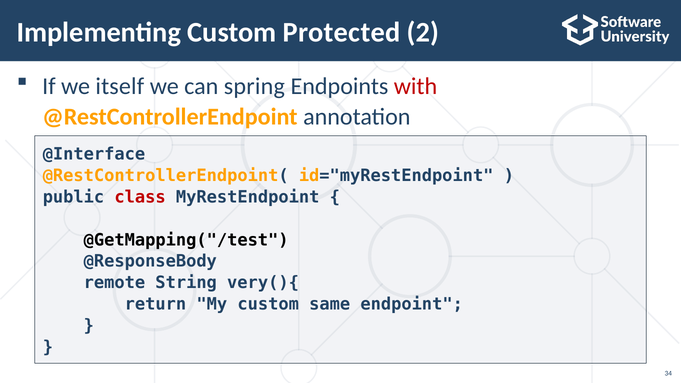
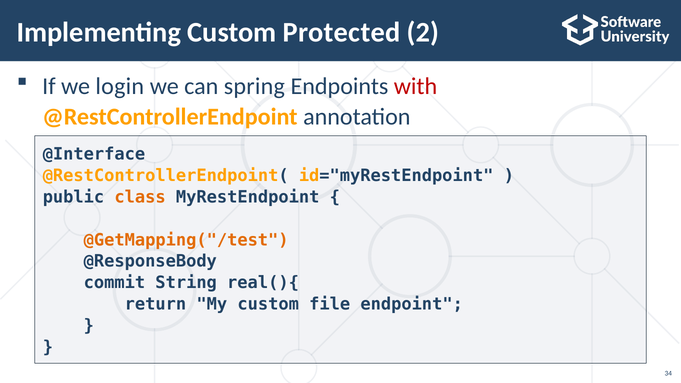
itself: itself -> login (120, 86)
class colour: red -> orange (140, 197)
@GetMapping("/test colour: black -> orange (186, 240)
remote: remote -> commit (114, 283)
very(){: very(){ -> real(){ (263, 283)
same: same -> file (330, 304)
